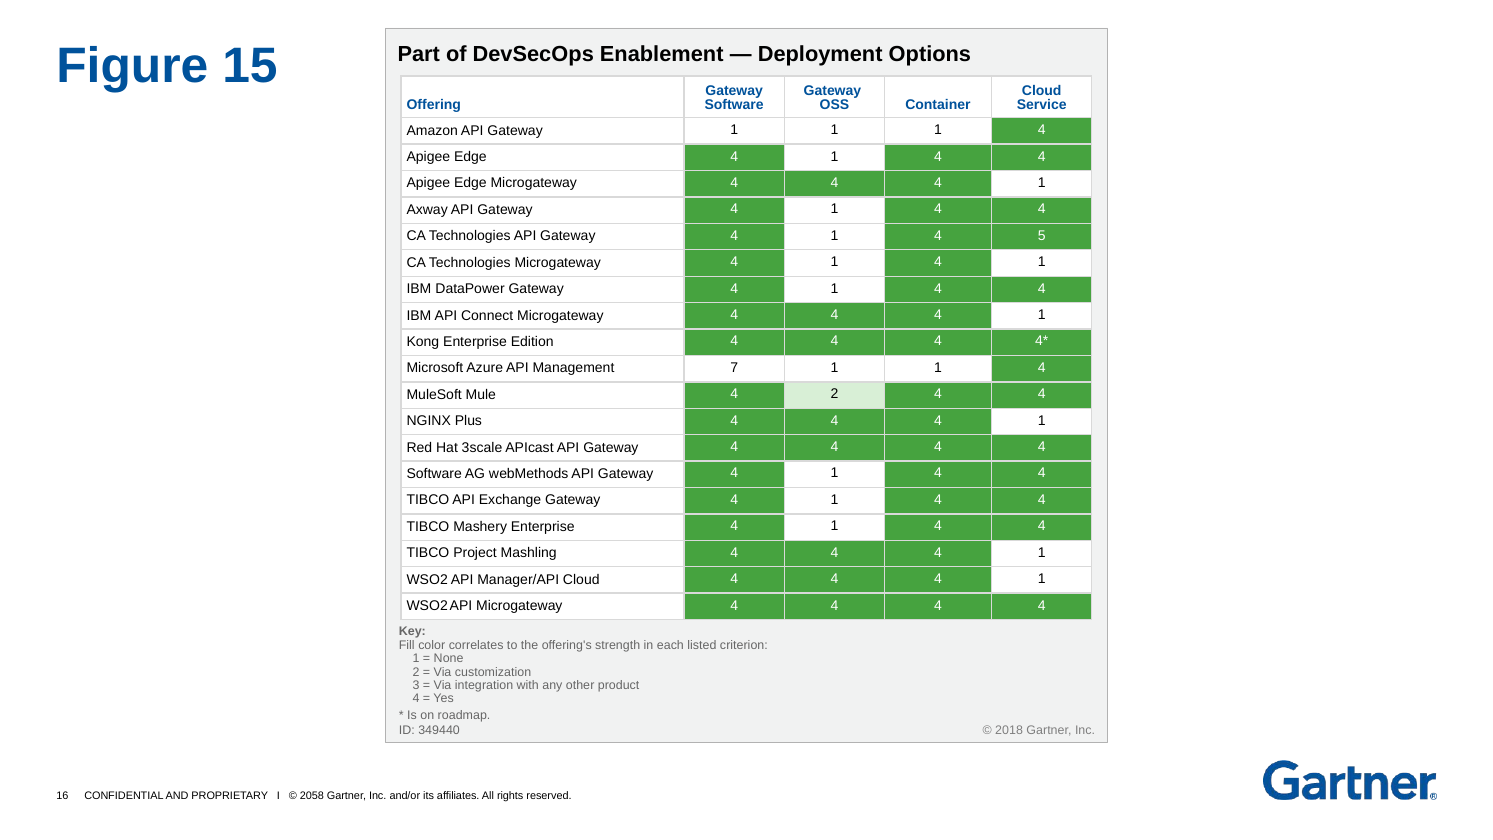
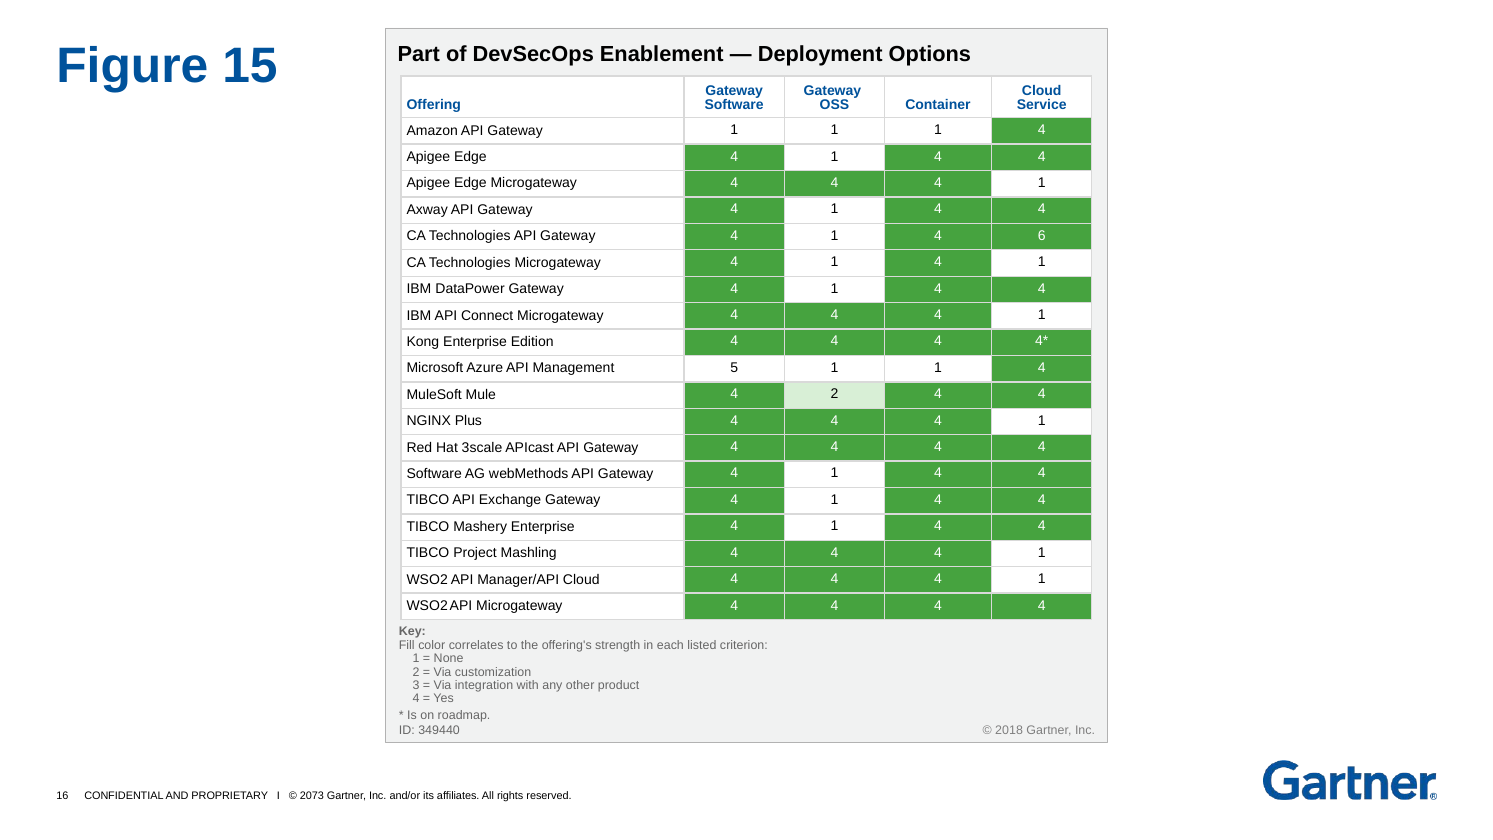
5: 5 -> 6 (1042, 236)
7: 7 -> 5 (734, 368)
2058: 2058 -> 2073 (312, 795)
